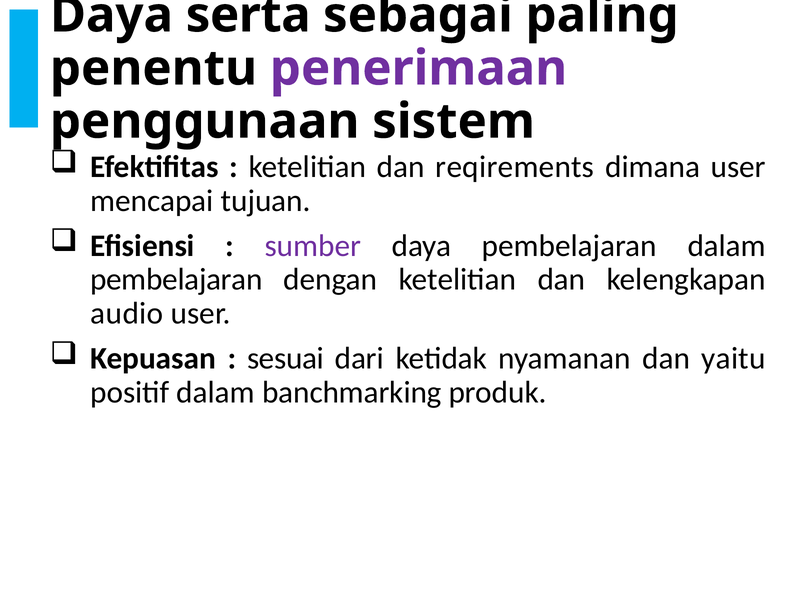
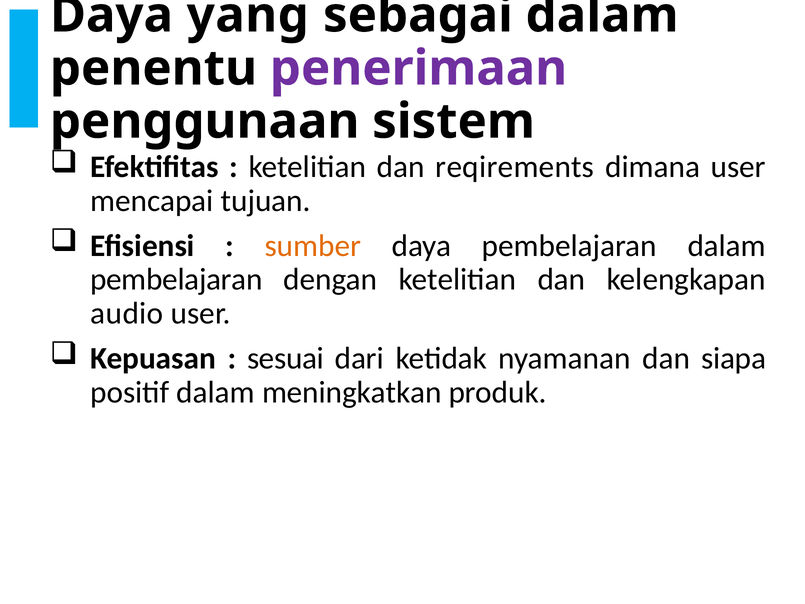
serta: serta -> yang (248, 15)
sebagai paling: paling -> dalam (602, 15)
sumber colour: purple -> orange (313, 246)
yaitu: yaitu -> siapa (734, 358)
banchmarking: banchmarking -> meningkatkan (352, 392)
